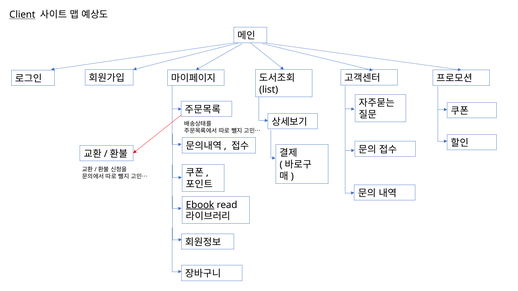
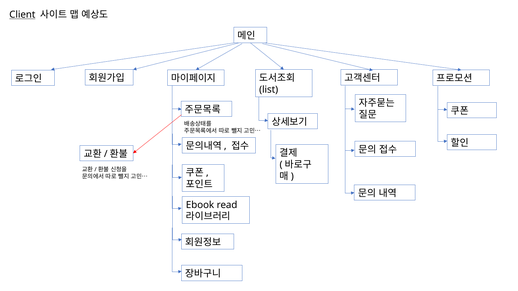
Ebook underline: present -> none (200, 205)
